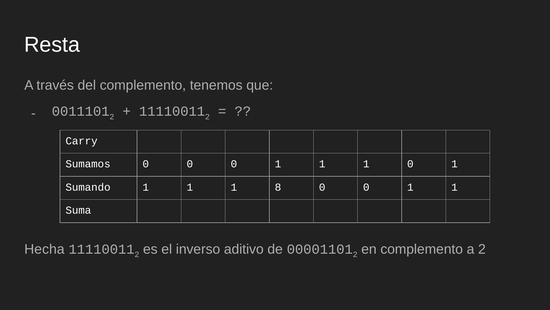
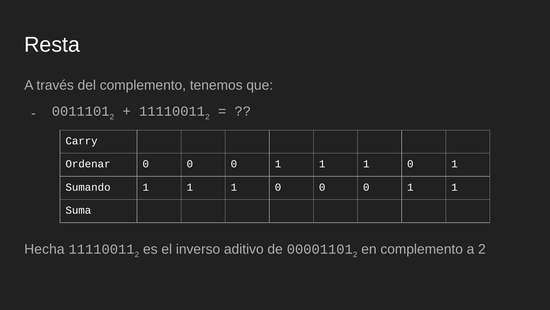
Sumamos: Sumamos -> Ordenar (88, 164)
8: 8 -> 0 (278, 187)
